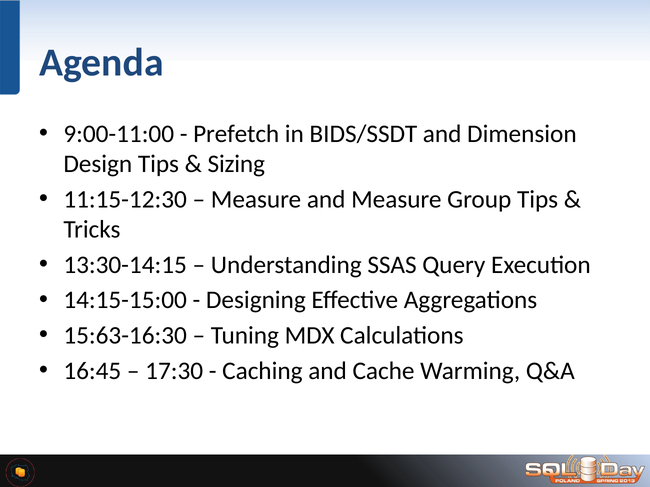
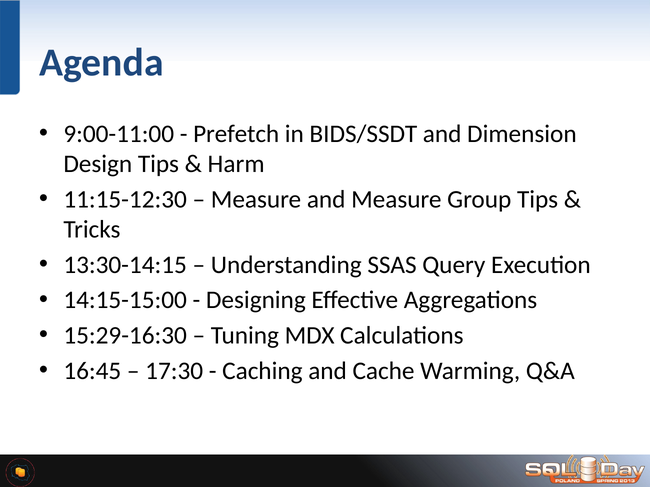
Sizing: Sizing -> Harm (236, 164)
15:63-16:30: 15:63-16:30 -> 15:29-16:30 (125, 336)
